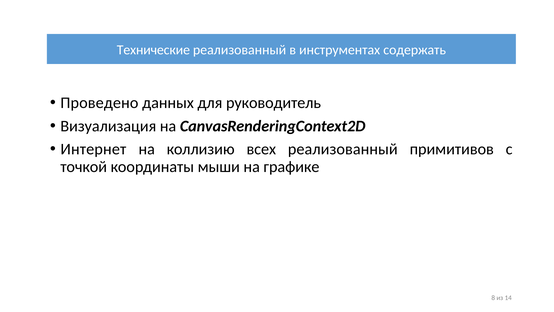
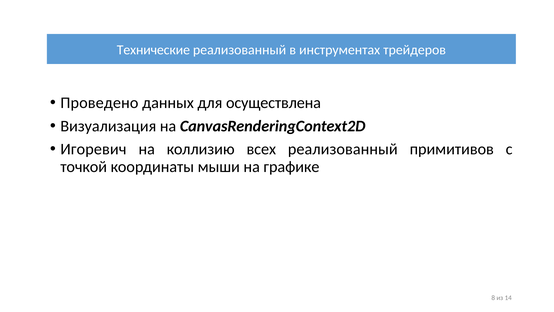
содержать: содержать -> трейдеров (415, 50)
руководитель: руководитель -> осуществлена (274, 103)
Интернет: Интернет -> Игоревич (93, 149)
